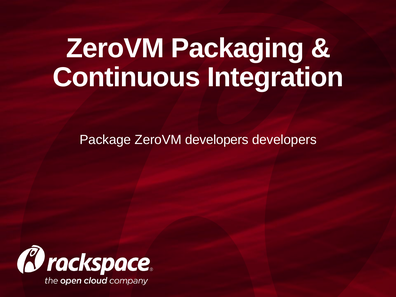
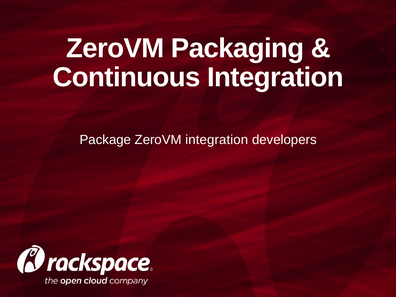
ZeroVM developers: developers -> integration (217, 140)
